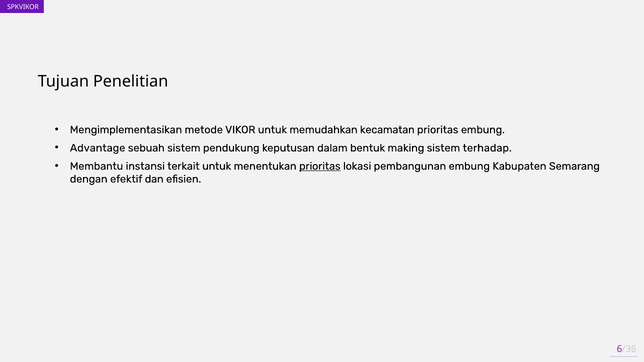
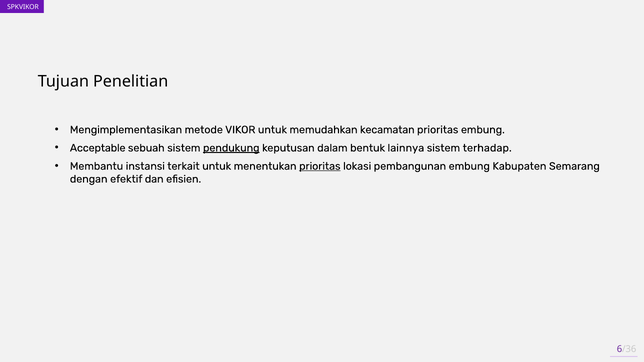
Advantage: Advantage -> Acceptable (98, 148)
pendukung underline: none -> present (231, 148)
making: making -> lainnya (406, 148)
